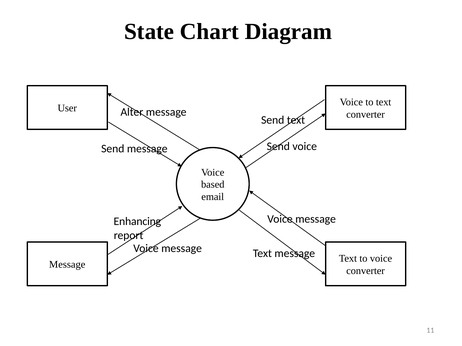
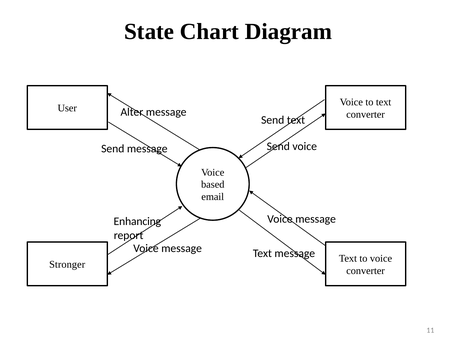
Message: Message -> Stronger (67, 265)
